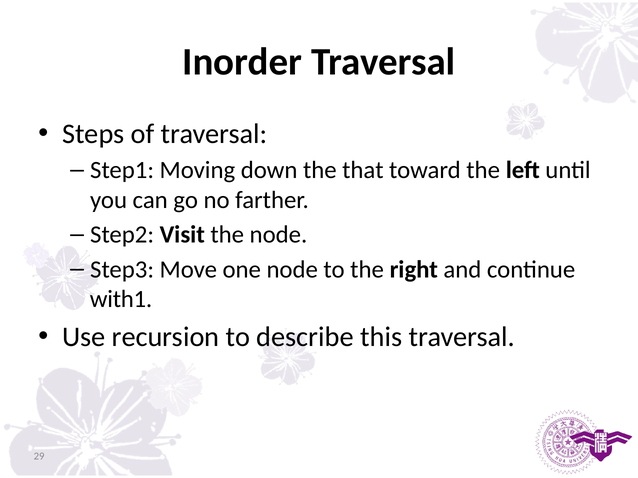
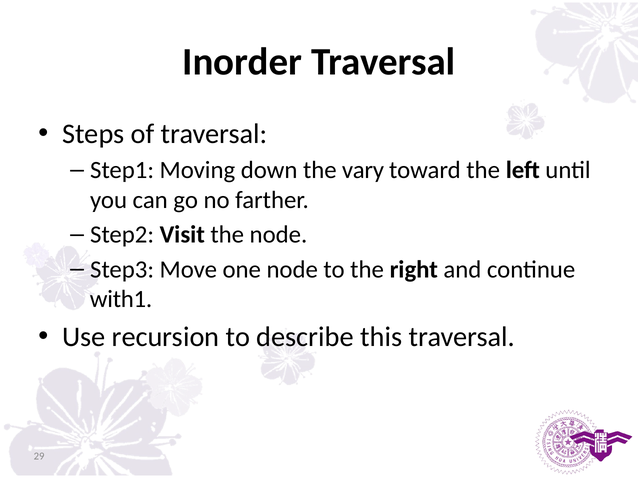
that: that -> vary (363, 170)
